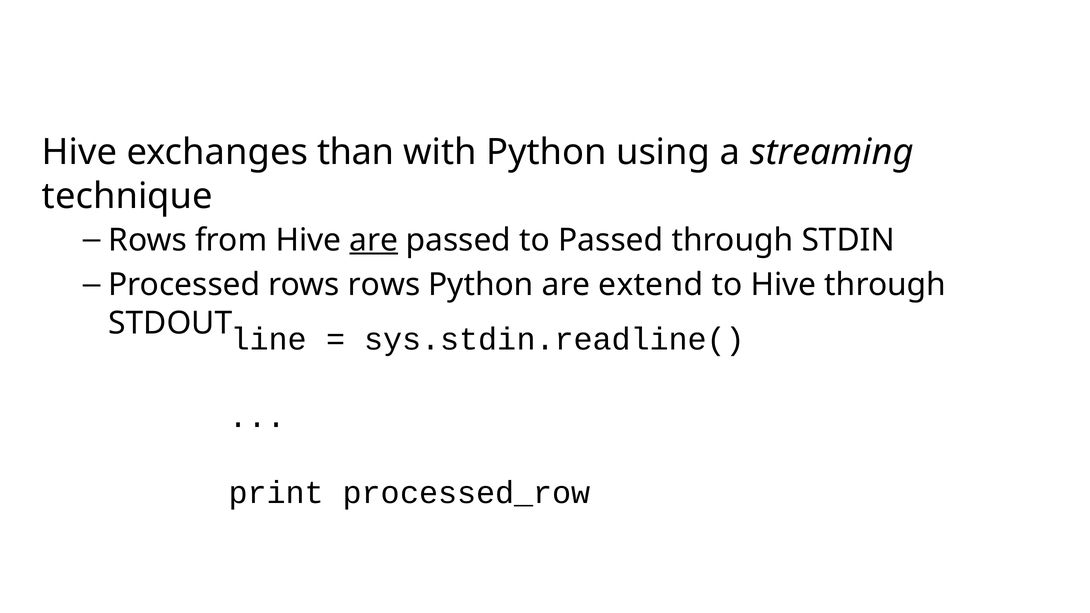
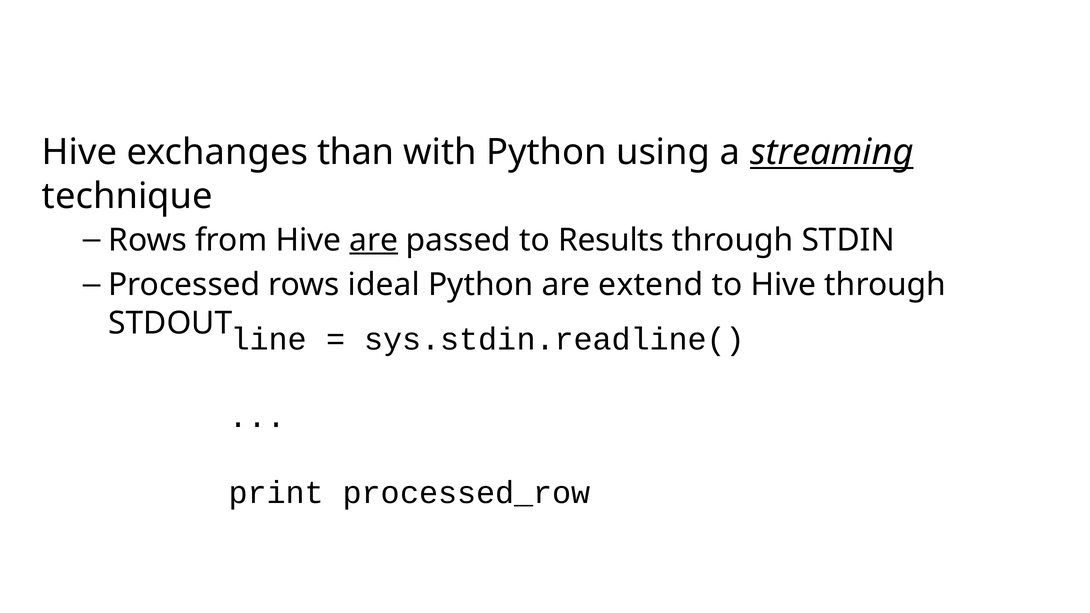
streaming underline: none -> present (832, 152)
to Passed: Passed -> Results (611, 240)
rows rows: rows -> ideal (384, 285)
